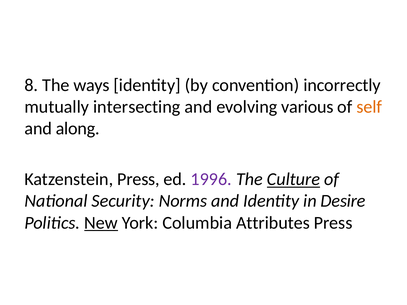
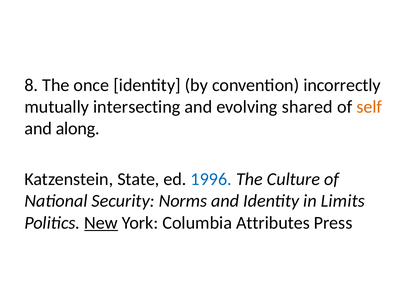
ways: ways -> once (91, 85)
various: various -> shared (307, 107)
Katzenstein Press: Press -> State (138, 179)
1996 colour: purple -> blue (211, 179)
Culture underline: present -> none (294, 179)
Desire: Desire -> Limits (343, 201)
